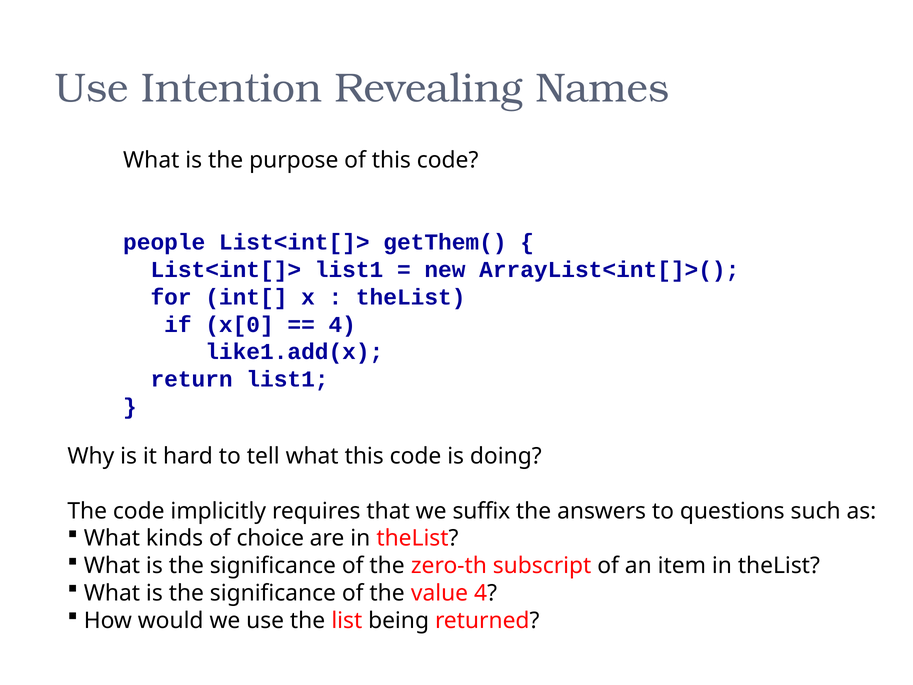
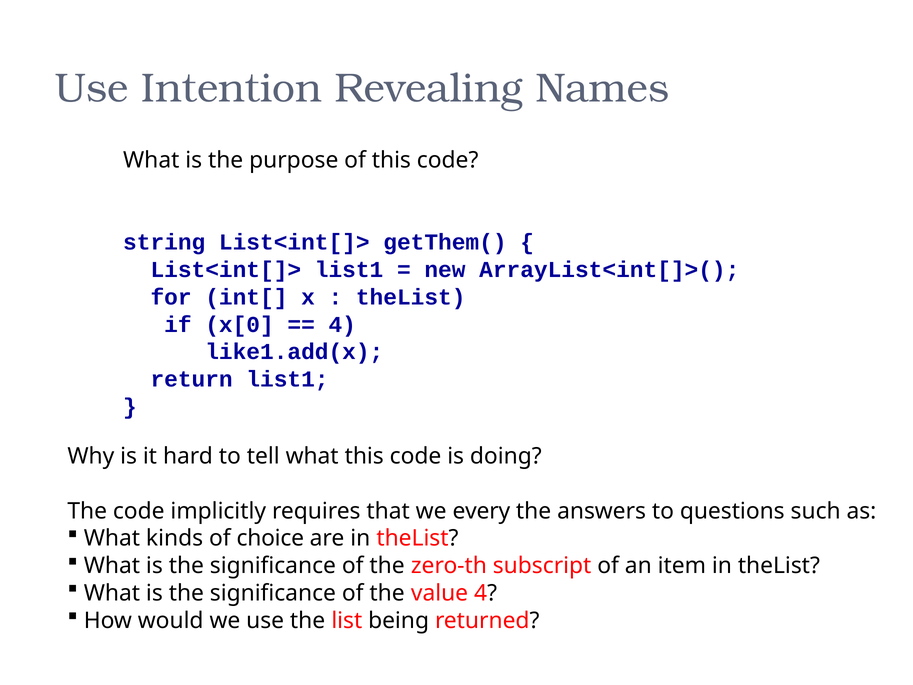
people: people -> string (164, 242)
suffix: suffix -> every (481, 511)
